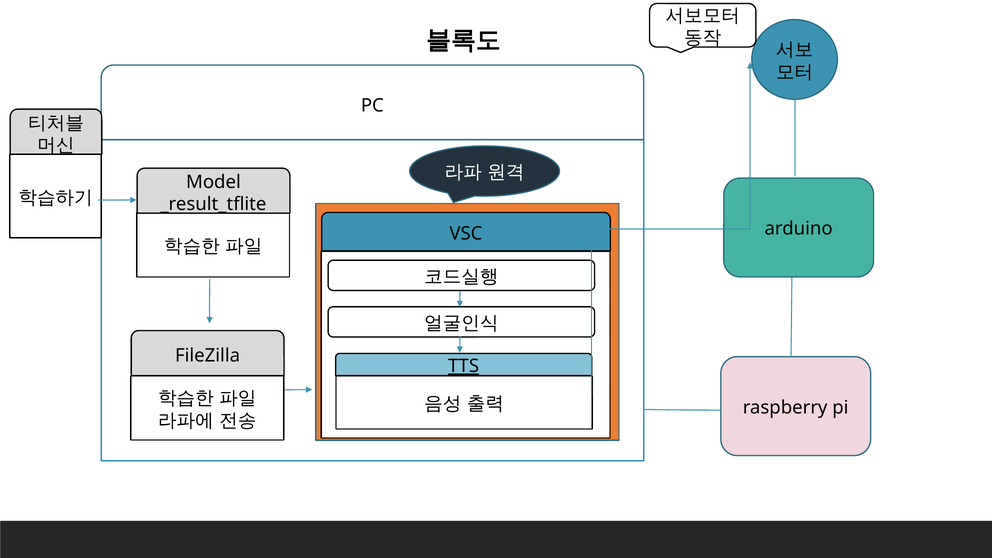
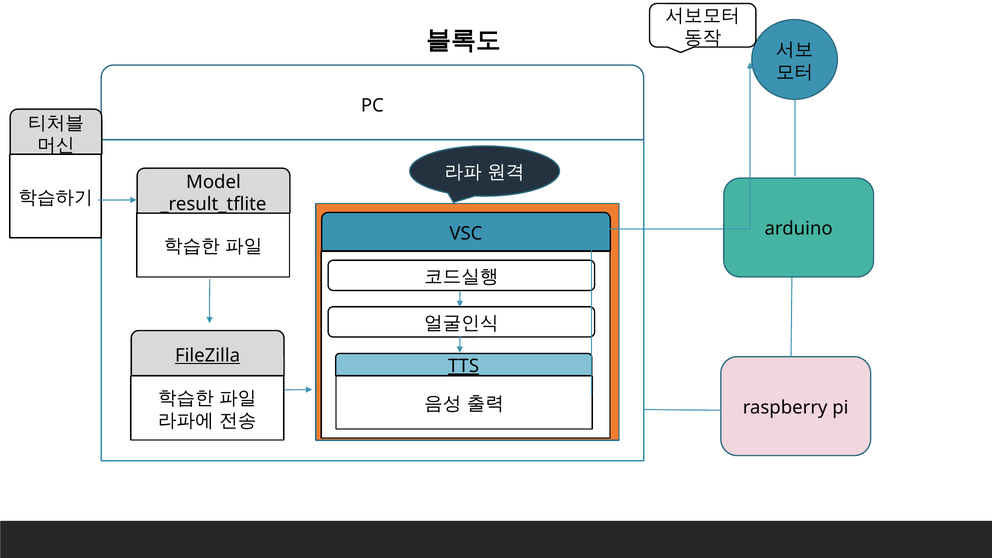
FileZilla underline: none -> present (208, 355)
